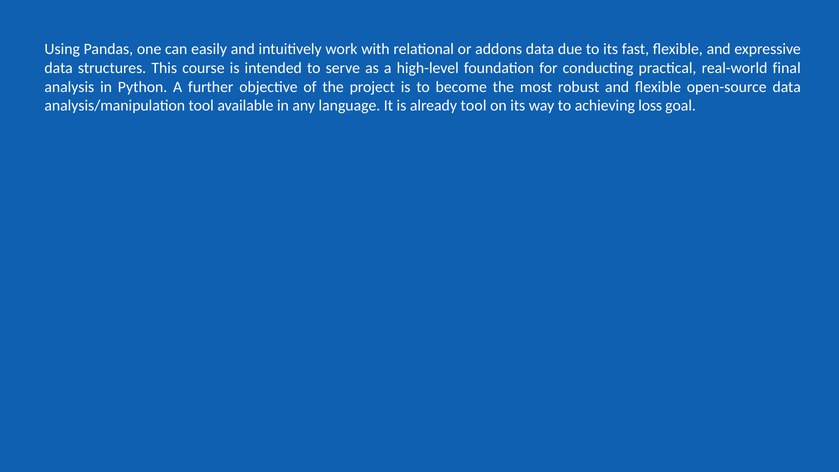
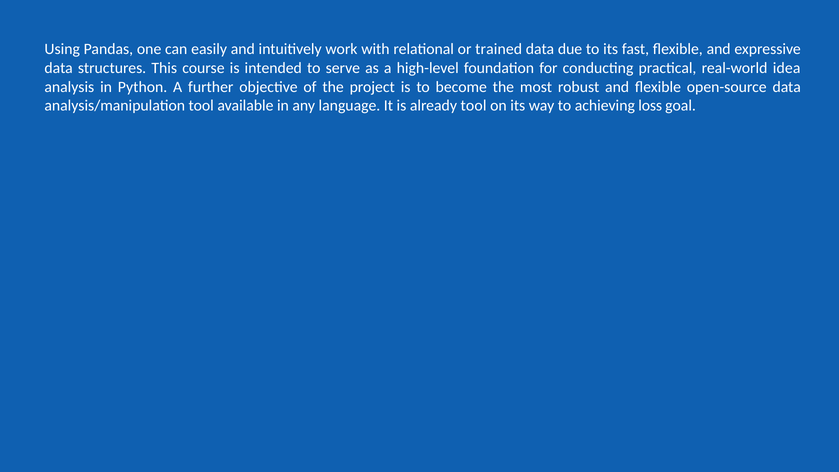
addons: addons -> trained (499, 49)
final: final -> idea (787, 68)
